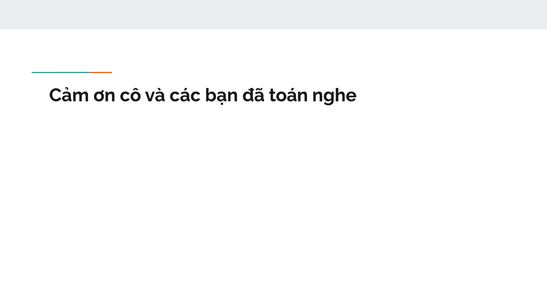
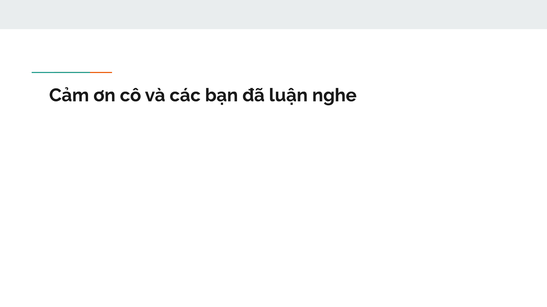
toán: toán -> luận (288, 95)
